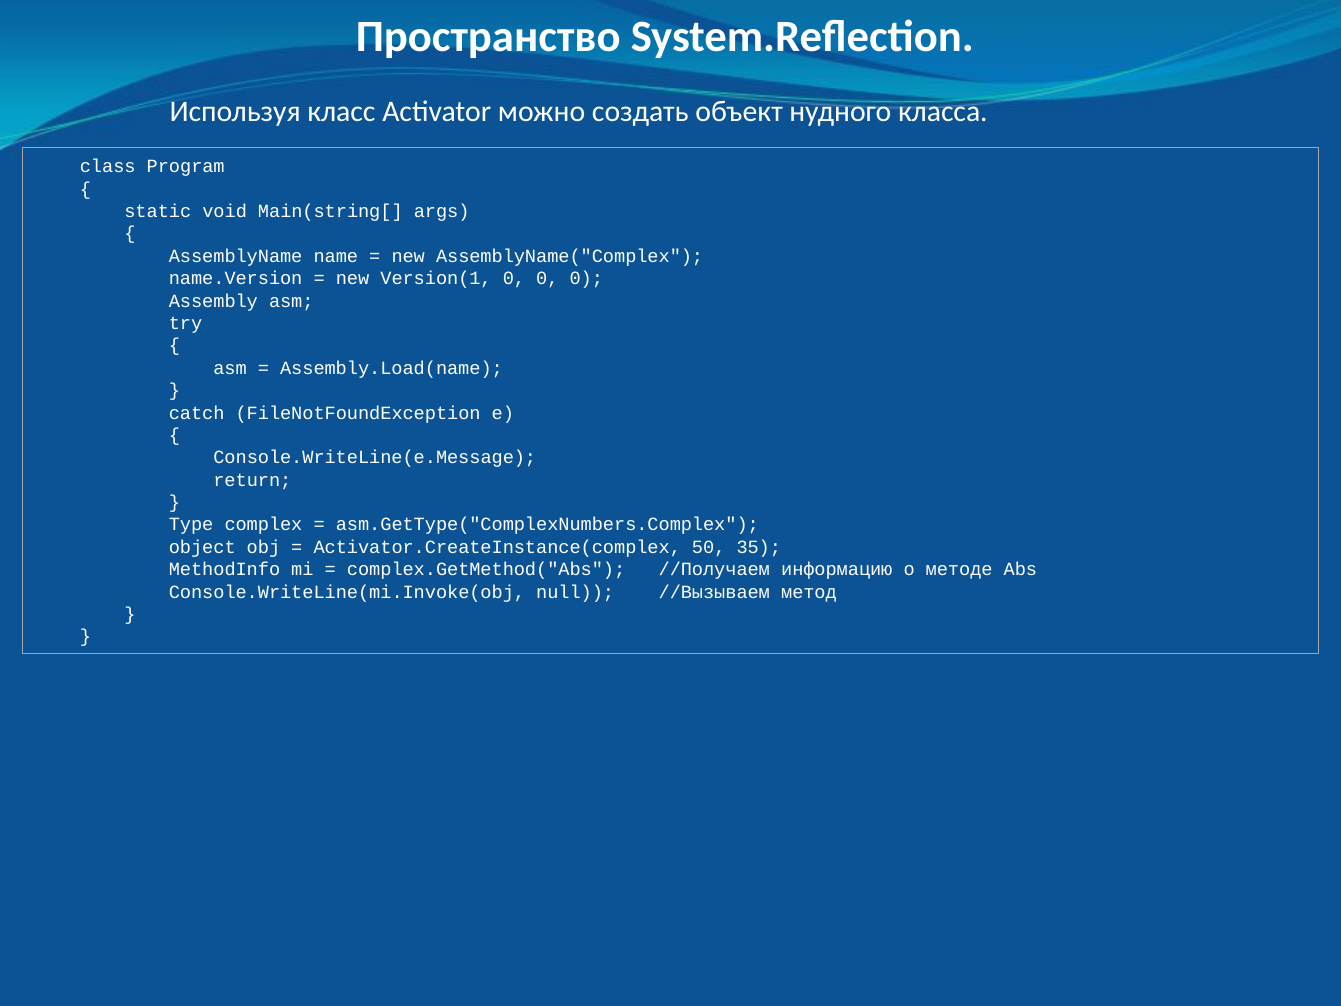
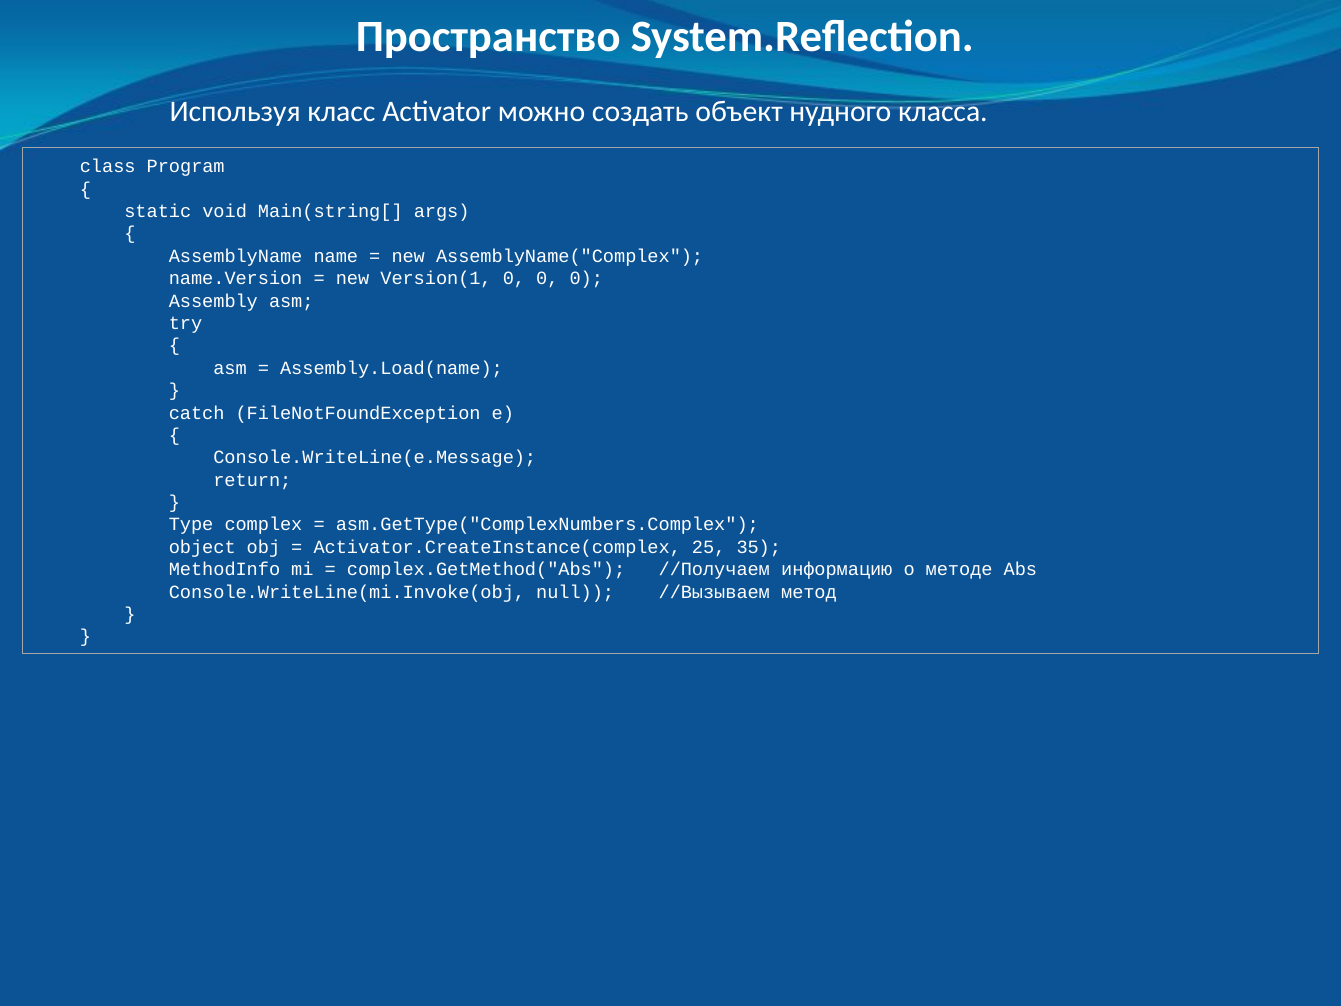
50: 50 -> 25 (709, 547)
